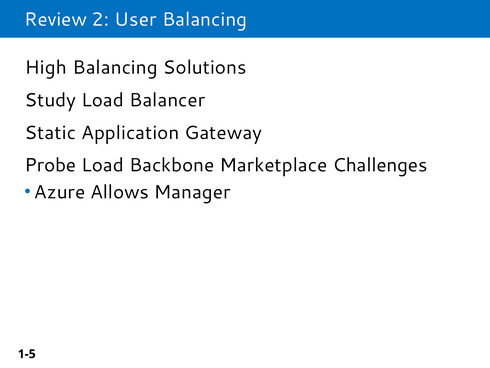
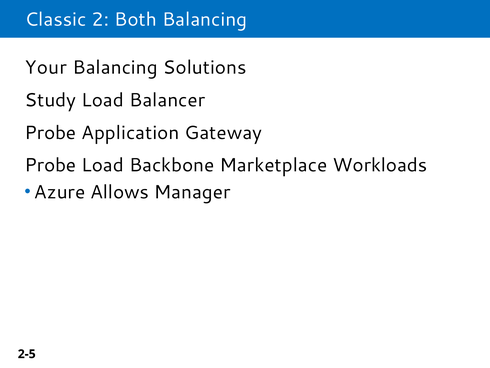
Review: Review -> Classic (56, 19)
User: User -> Both (136, 19)
High: High -> Your (46, 67)
Static: Static -> Probe (50, 133)
Challenges: Challenges -> Workloads (380, 165)
1-5: 1-5 -> 2-5 (27, 354)
